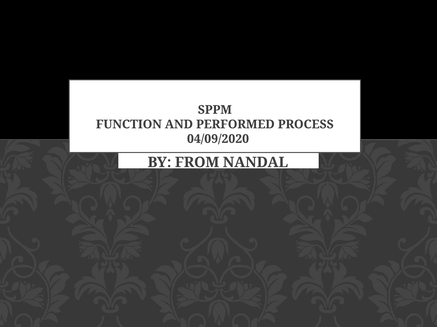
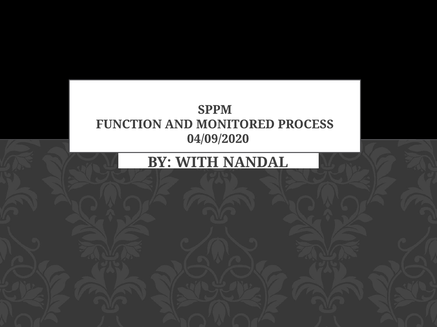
PERFORMED: PERFORMED -> MONITORED (235, 125)
FROM: FROM -> WITH (197, 163)
